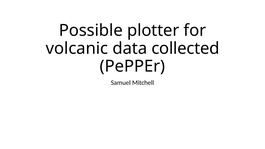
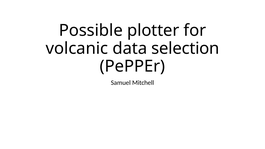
collected: collected -> selection (185, 48)
